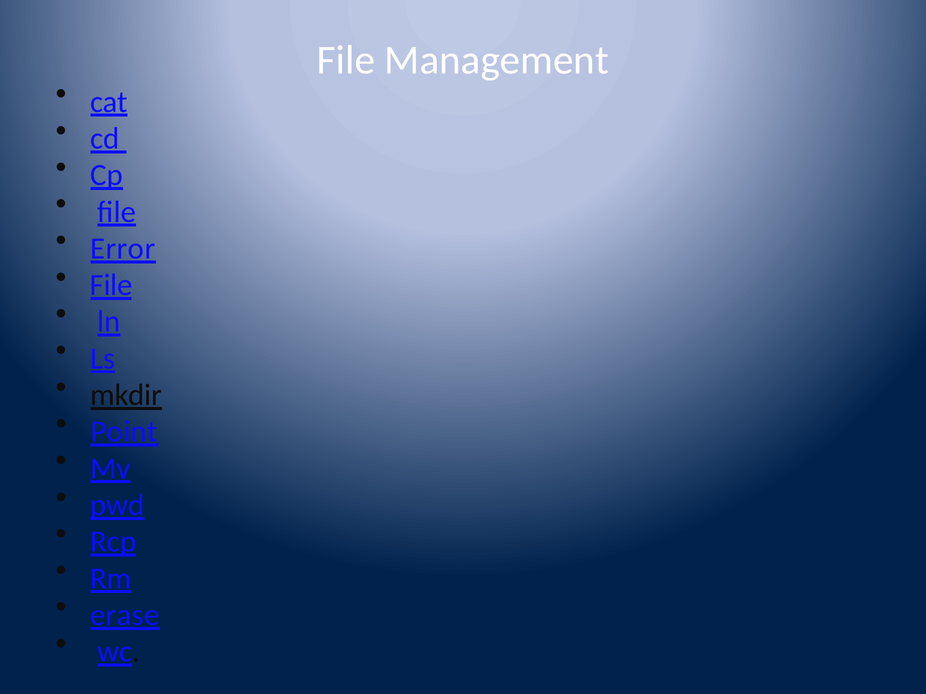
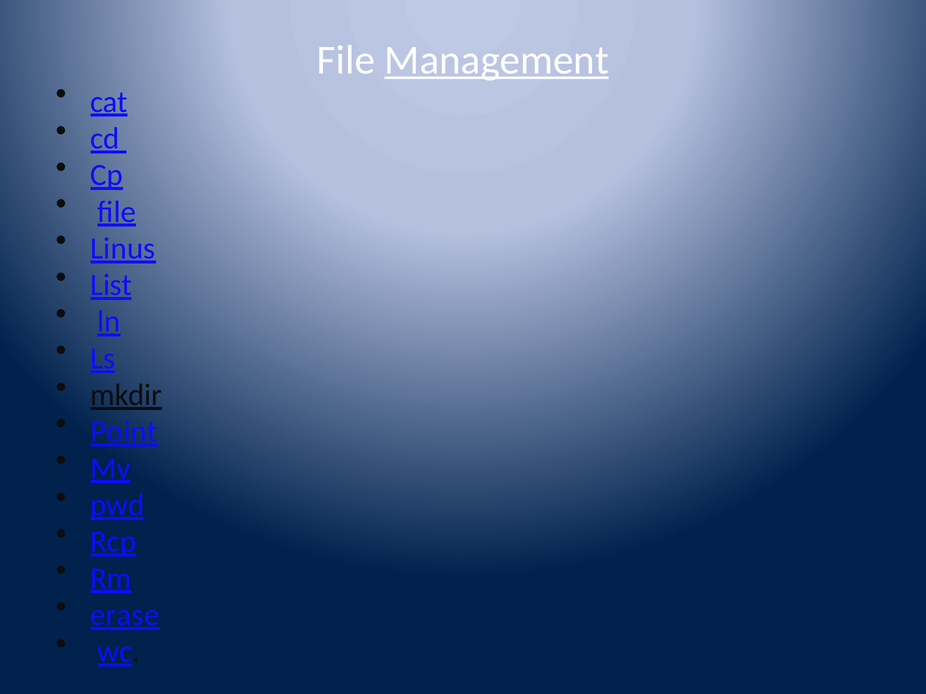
Management underline: none -> present (497, 60)
Error: Error -> Linus (123, 249)
File: File -> List (111, 285)
